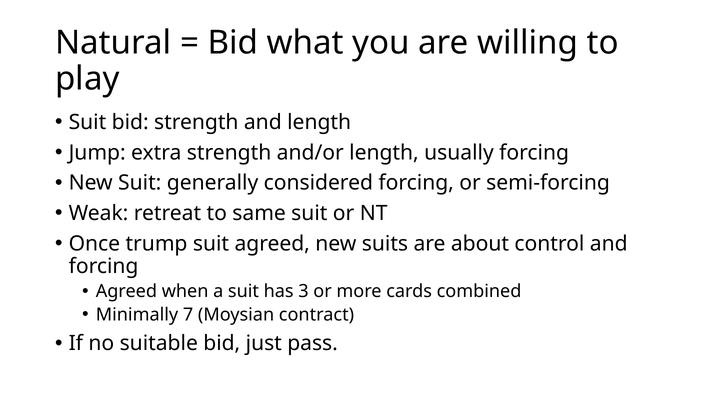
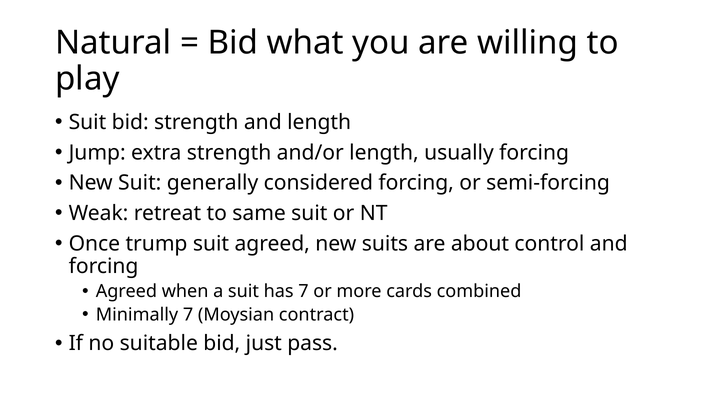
has 3: 3 -> 7 (304, 291)
